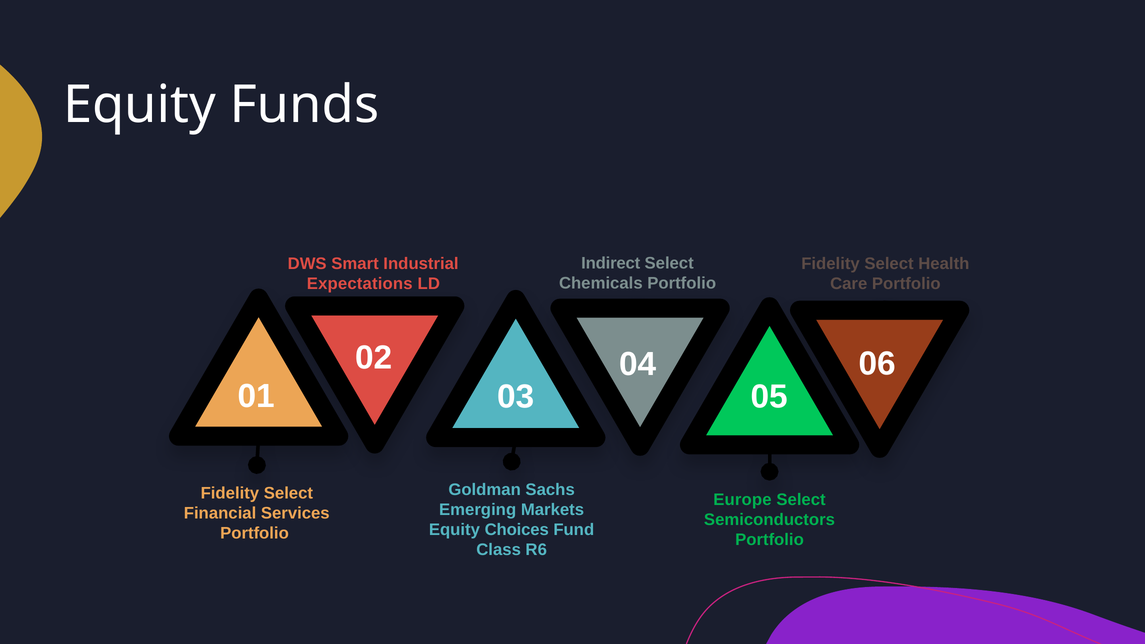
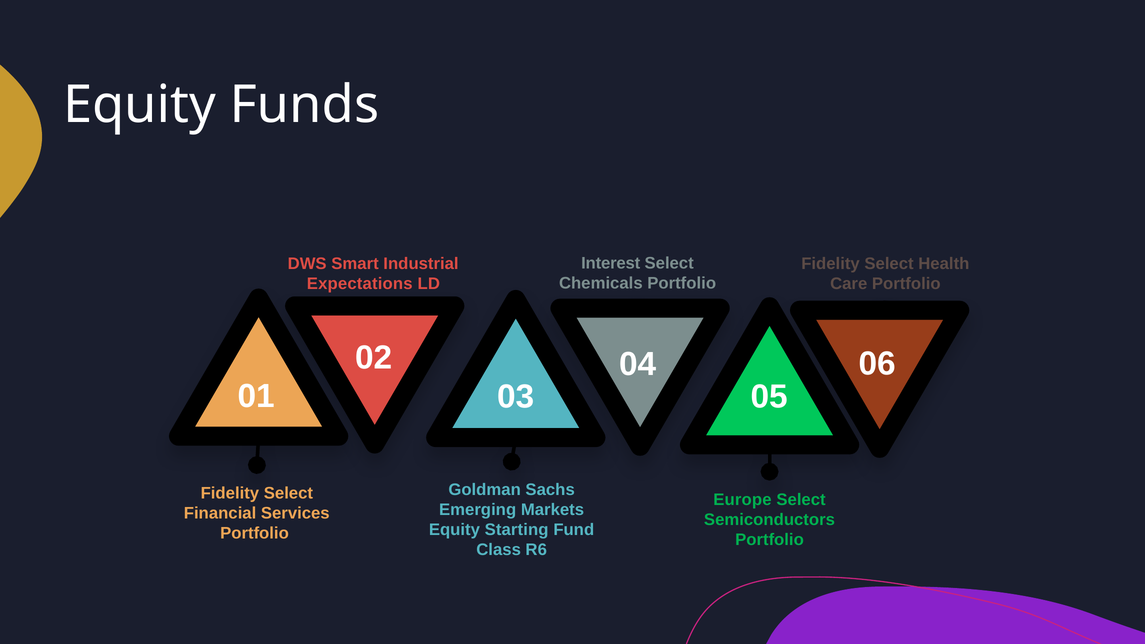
Indirect: Indirect -> Interest (611, 263)
Choices: Choices -> Starting (517, 530)
